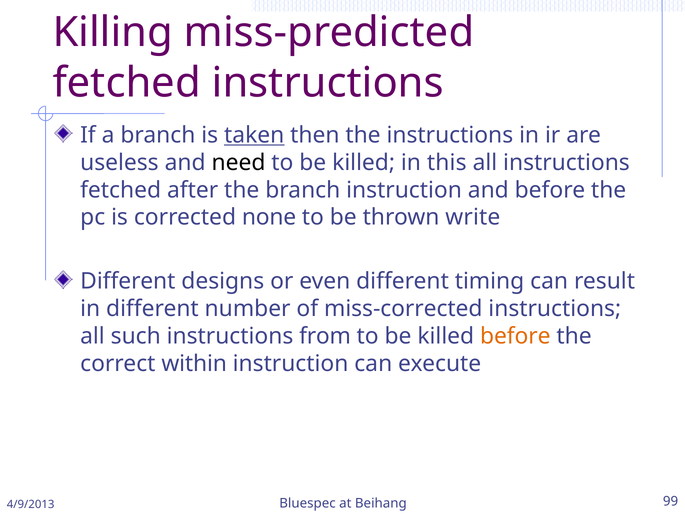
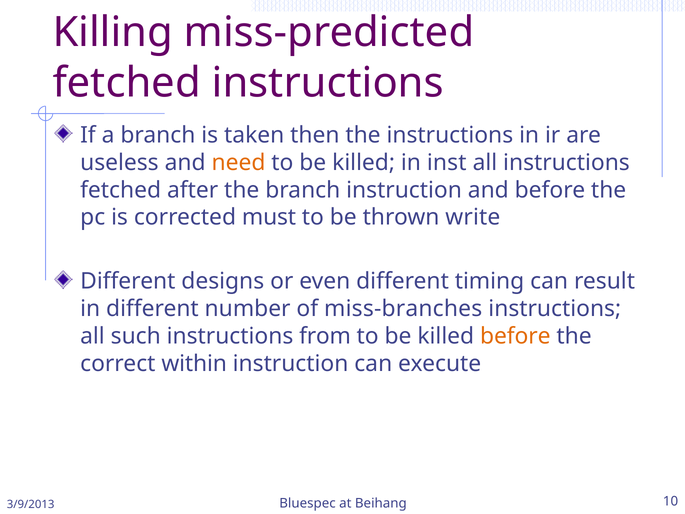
taken underline: present -> none (254, 135)
need colour: black -> orange (238, 163)
this: this -> inst (447, 163)
none: none -> must (269, 217)
miss-corrected: miss-corrected -> miss-branches (403, 309)
4/9/2013: 4/9/2013 -> 3/9/2013 (31, 504)
99: 99 -> 10 (671, 501)
